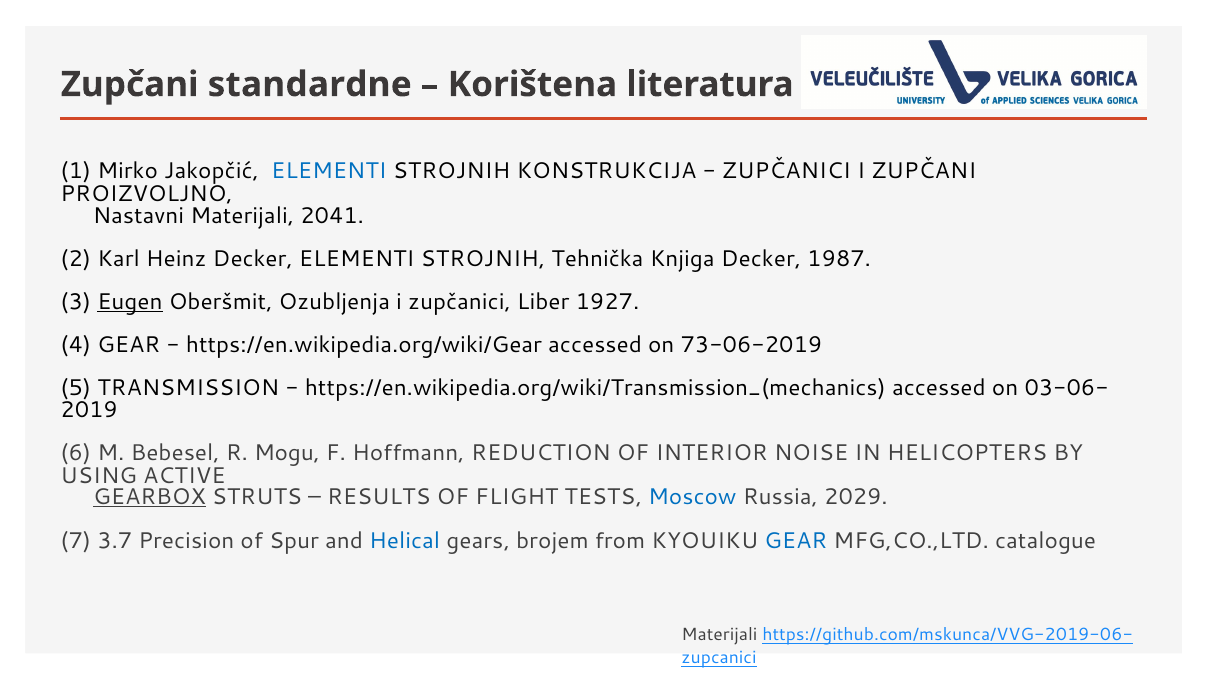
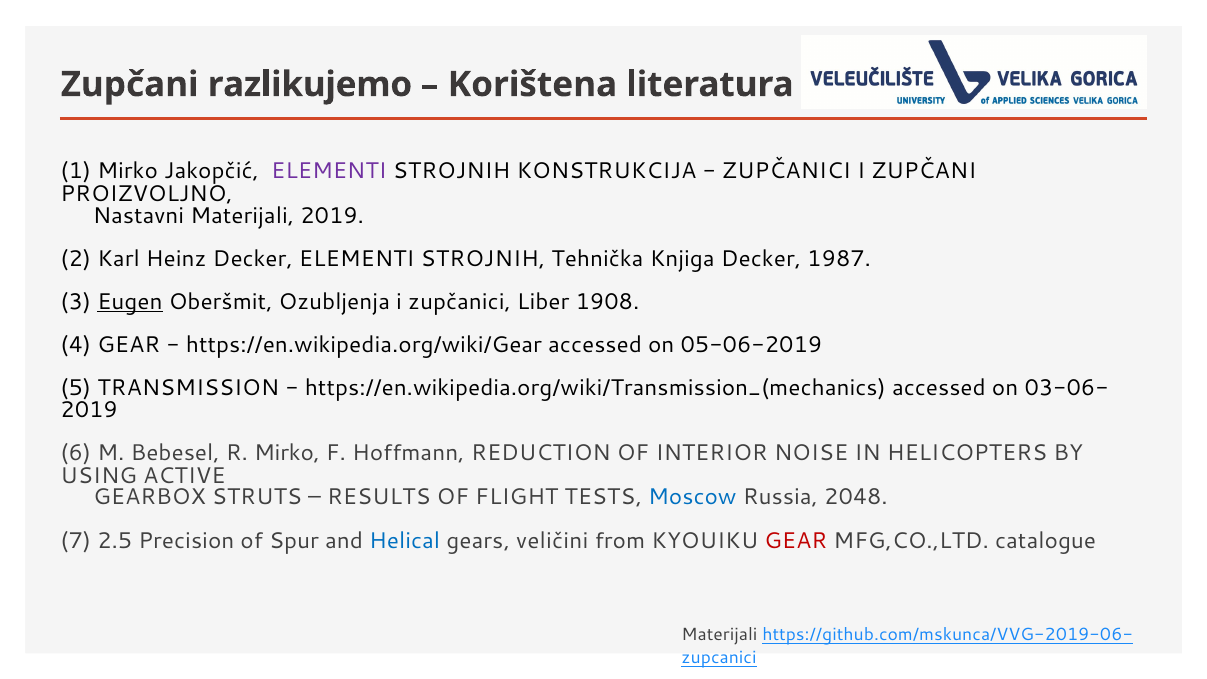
standardne: standardne -> razlikujemo (310, 84)
ELEMENTI colour: blue -> purple (329, 171)
Materijali 2041: 2041 -> 2019 (332, 216)
1927: 1927 -> 1908 (607, 302)
73-06-2019: 73-06-2019 -> 05-06-2019 (751, 345)
R Mogu: Mogu -> Mirko (287, 453)
GEARBOX underline: present -> none (149, 497)
2029: 2029 -> 2048 (856, 497)
3.7: 3.7 -> 2.5 (115, 541)
brojem: brojem -> veličini (552, 541)
GEAR colour: blue -> red (796, 541)
